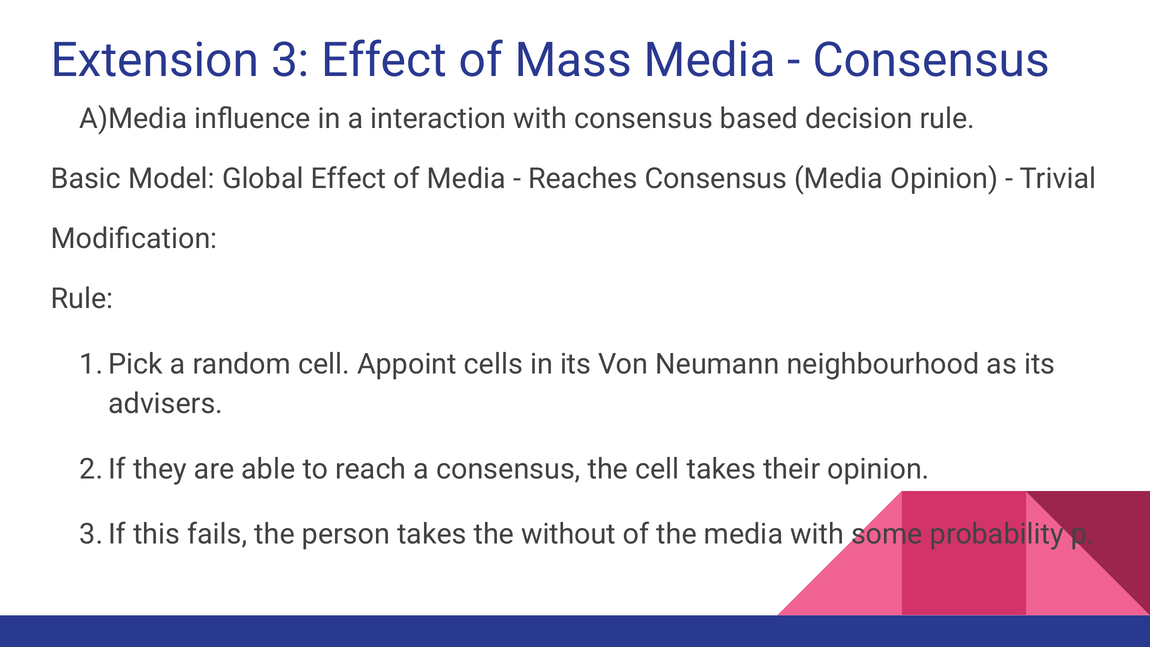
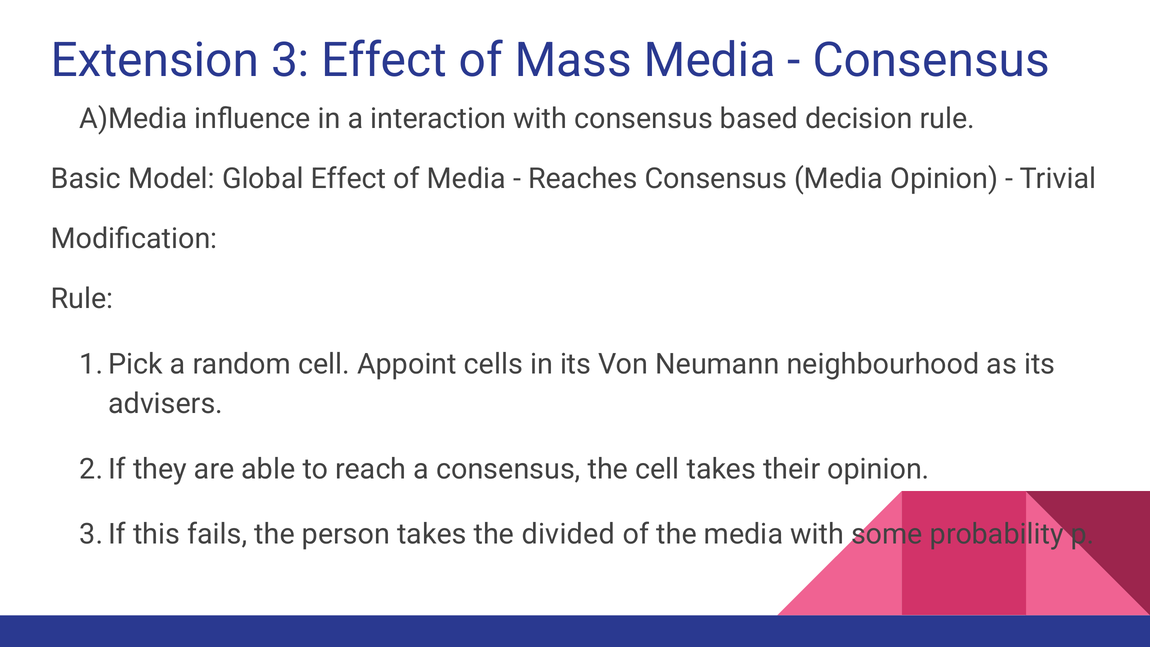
without: without -> divided (568, 534)
